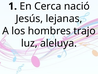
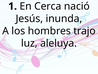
lejanas: lejanas -> inunda (64, 19)
